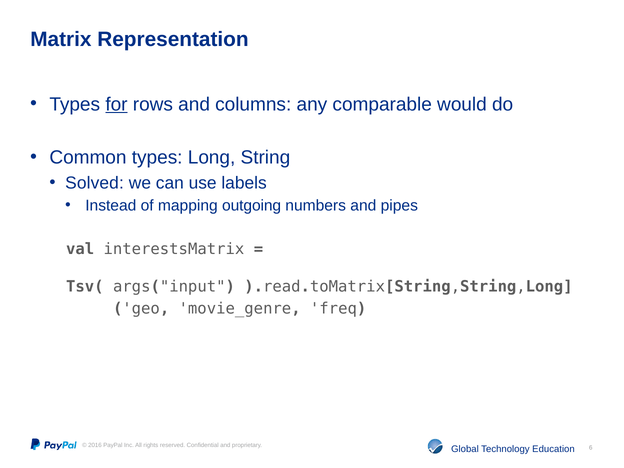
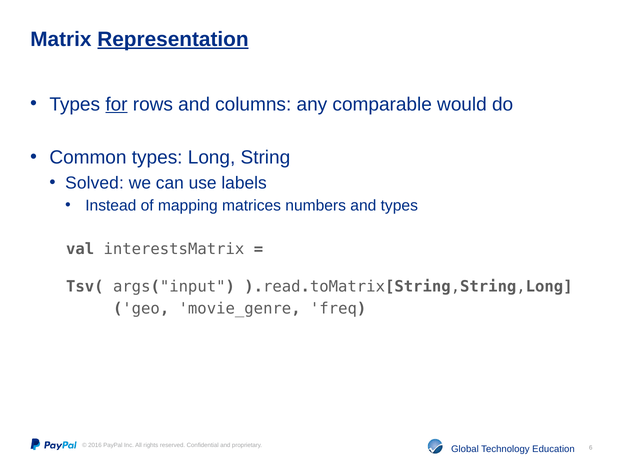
Representation underline: none -> present (173, 39)
outgoing: outgoing -> matrices (252, 206)
and pipes: pipes -> types (399, 206)
